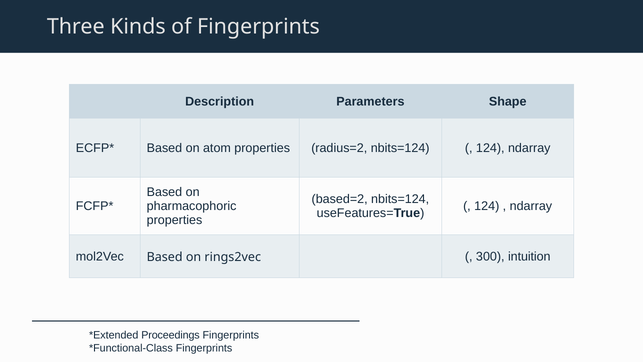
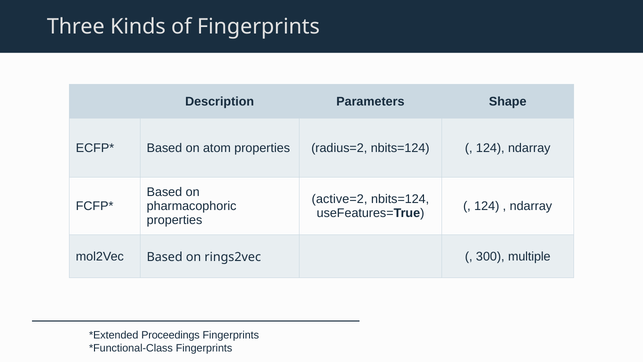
based=2: based=2 -> active=2 (340, 199)
intuition: intuition -> multiple (529, 256)
